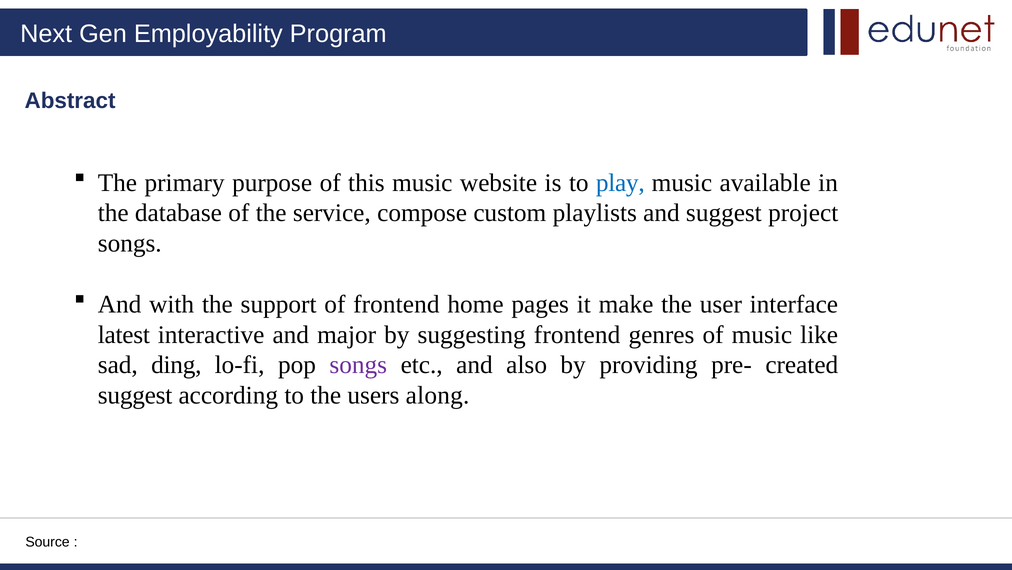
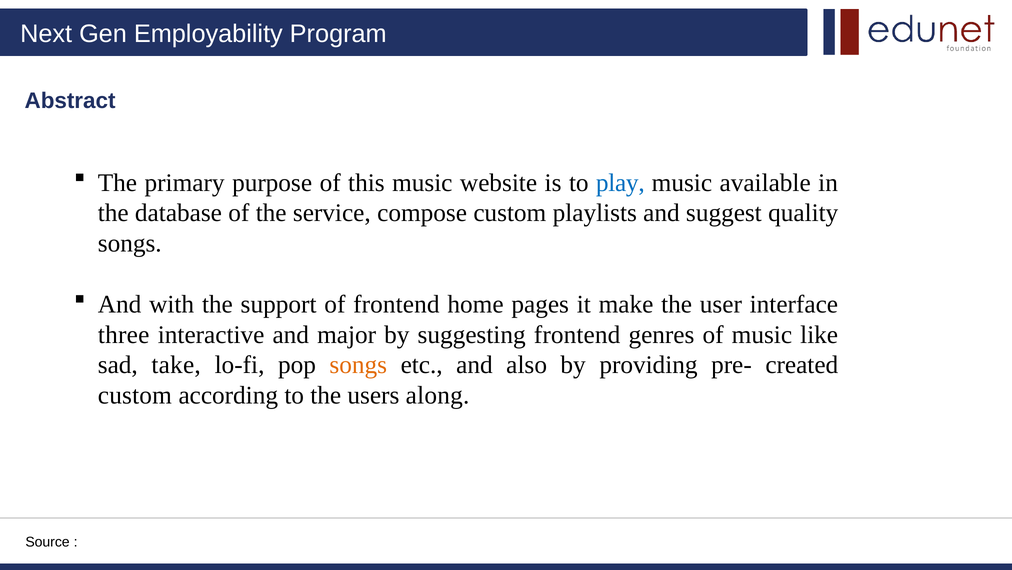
project: project -> quality (803, 213)
latest: latest -> three (124, 334)
ding: ding -> take (176, 365)
songs colour: purple -> orange (358, 365)
suggest: suggest -> custom (135, 395)
